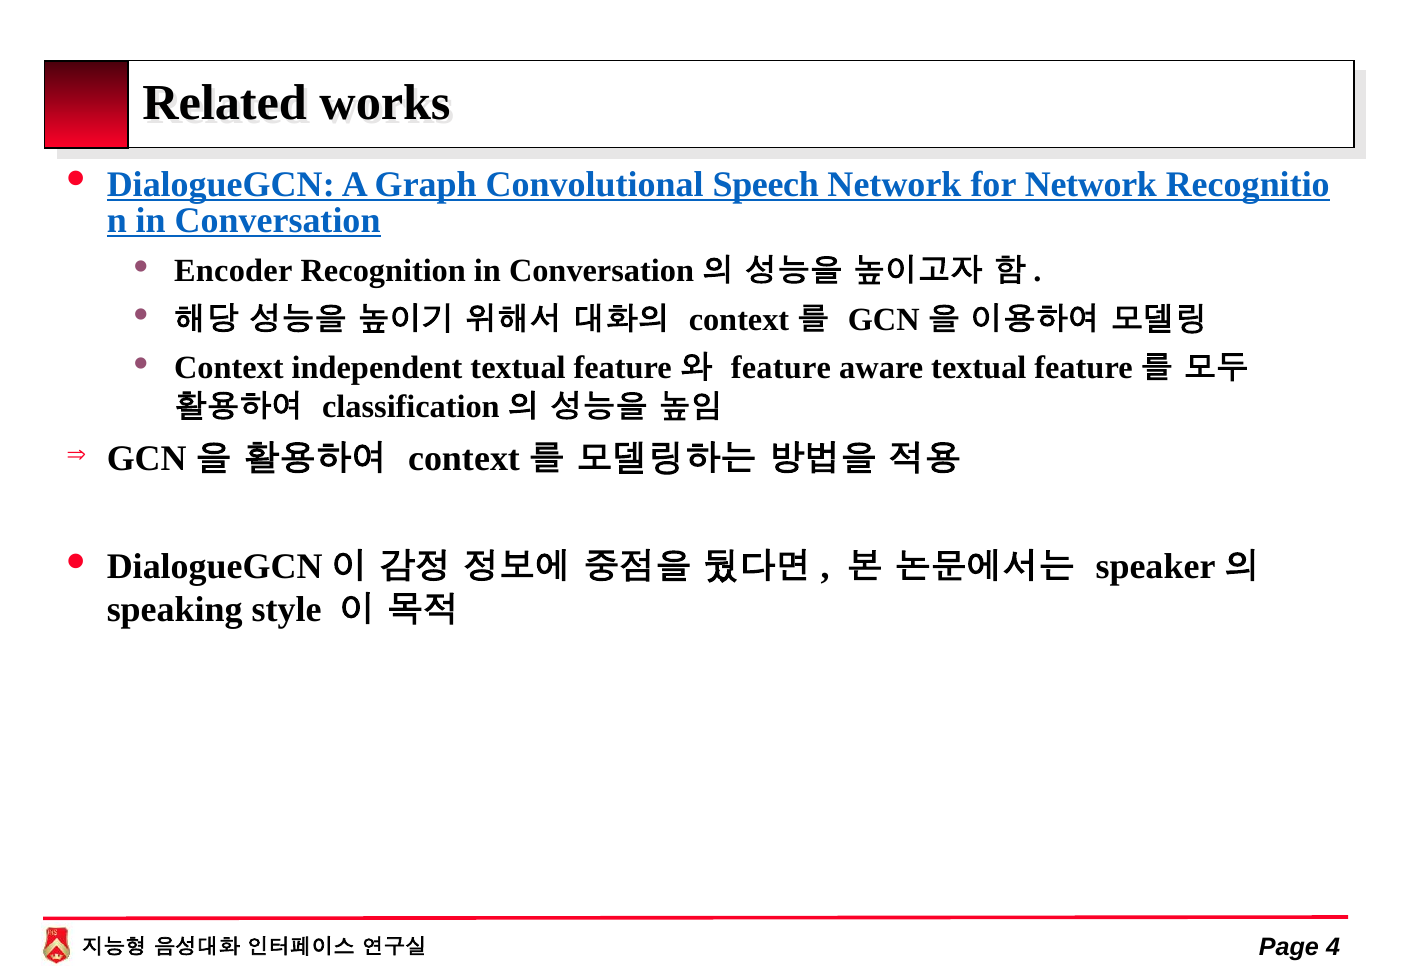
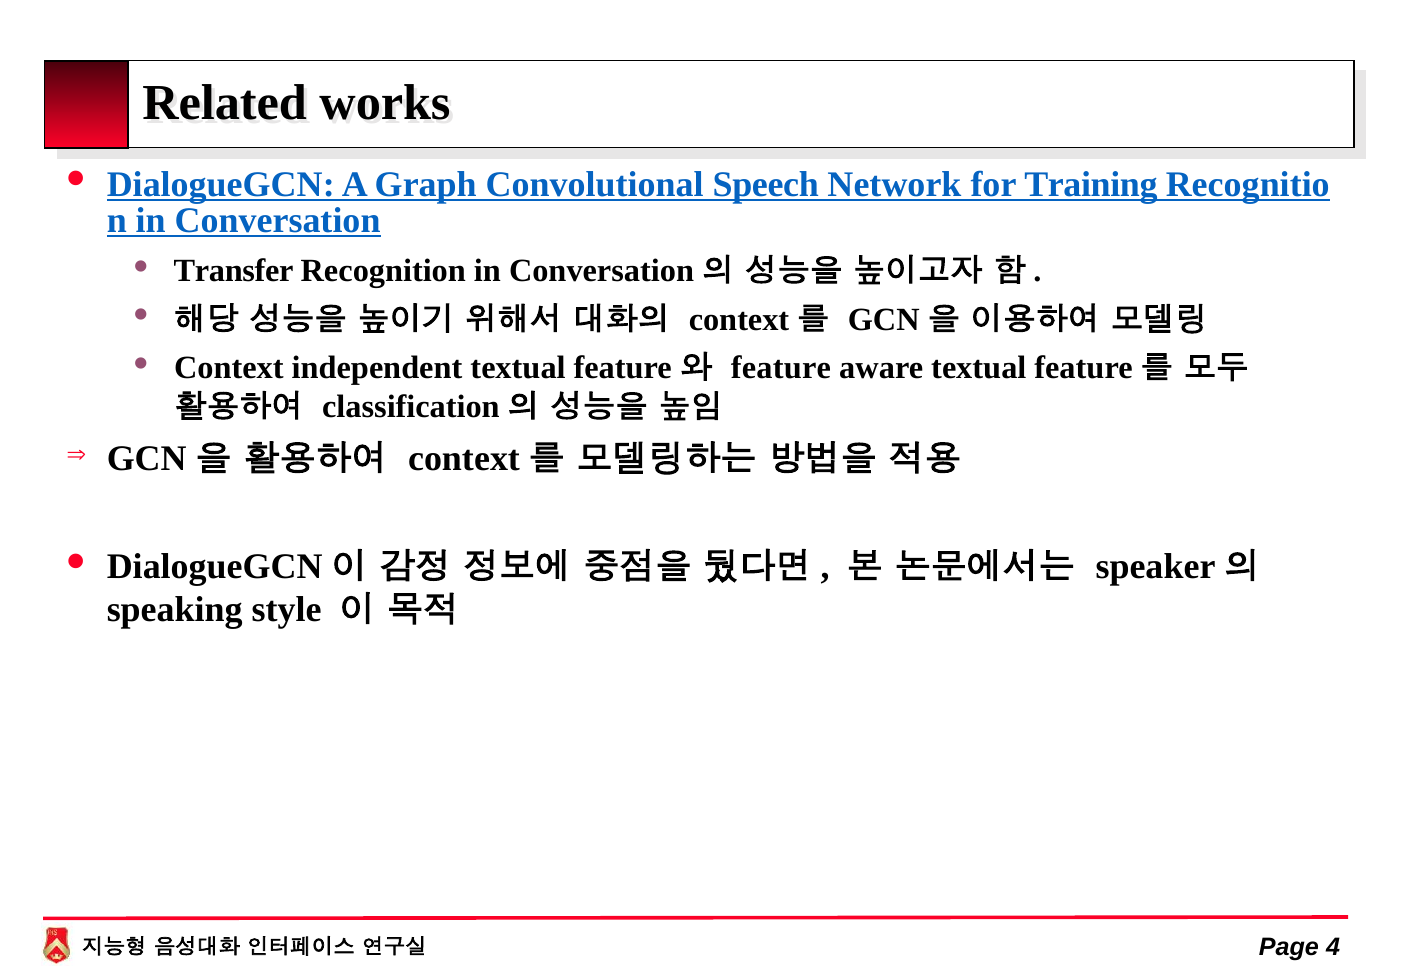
for Network: Network -> Training (1091, 184)
Encoder: Encoder -> Transfer (234, 271)
